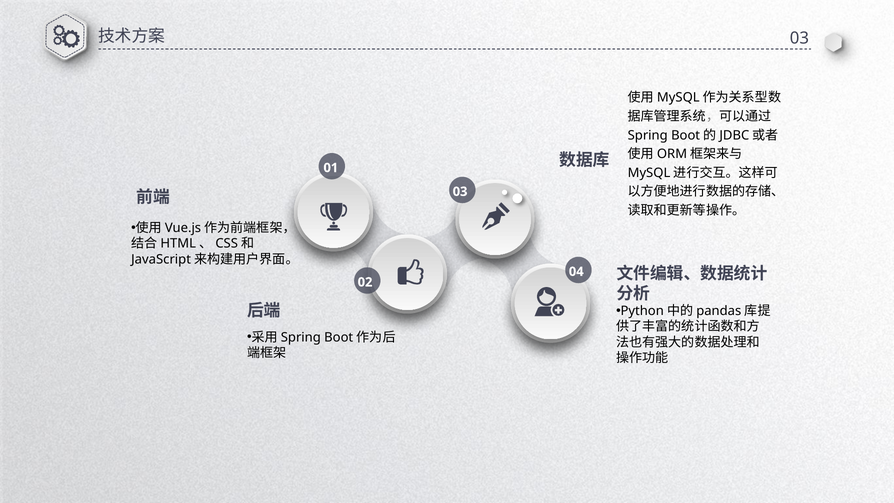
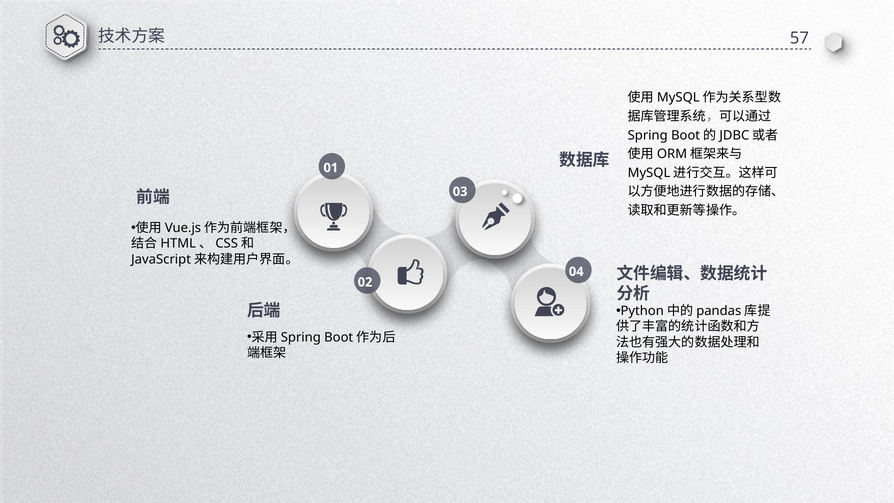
03: 03 -> 57 (799, 38)
